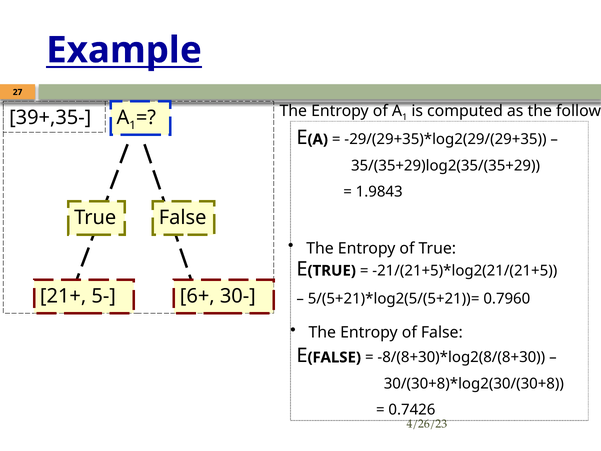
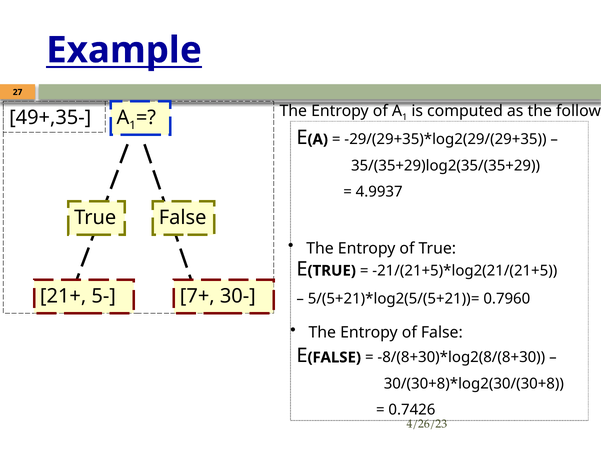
39+,35-: 39+,35- -> 49+,35- (50, 118)
1.9843: 1.9843 -> 4.9937 (379, 191)
6+: 6+ -> 7+ (197, 296)
